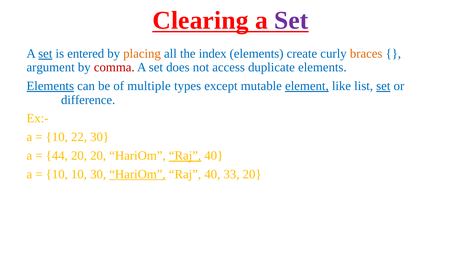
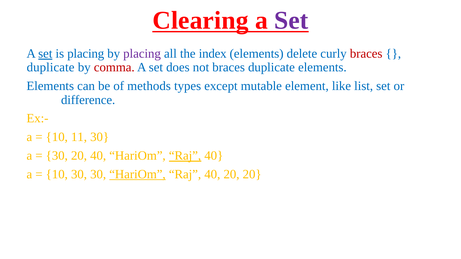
is entered: entered -> placing (86, 54)
placing colour: orange -> purple (142, 54)
create: create -> delete (302, 54)
braces colour: orange -> red (366, 54)
argument: argument -> duplicate (51, 68)
not access: access -> braces (229, 68)
Elements underline: present -> none (50, 86)
multiple: multiple -> methods (149, 86)
element underline: present -> none (307, 86)
set underline: present -> none (383, 86)
22: 22 -> 11 (79, 137)
44: 44 -> 30 (57, 156)
20 20: 20 -> 40 (98, 156)
10 10: 10 -> 30 (79, 174)
40 33: 33 -> 20 (231, 174)
